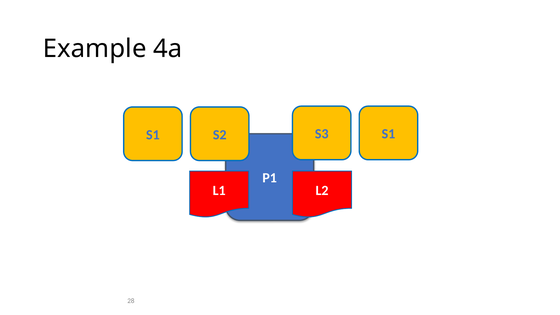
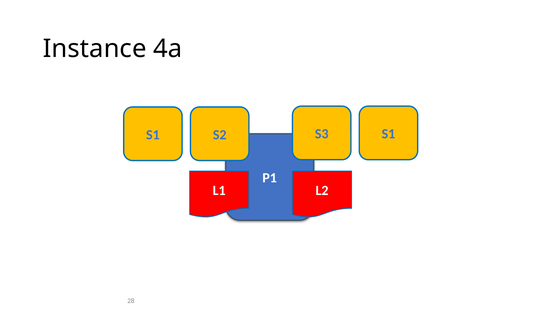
Example: Example -> Instance (95, 49)
